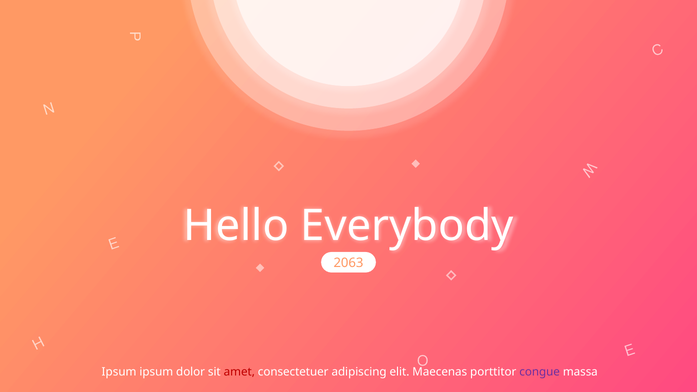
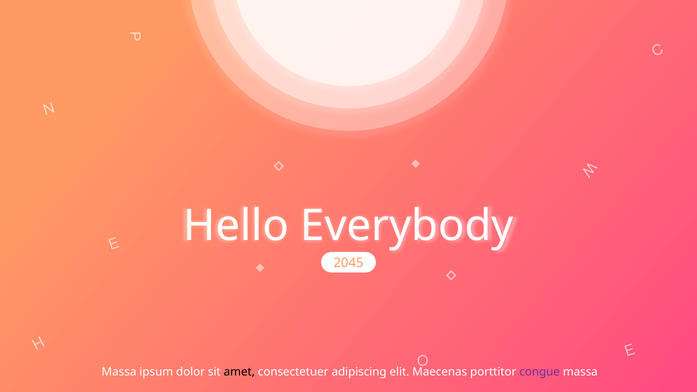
2063: 2063 -> 2045 (348, 263)
Ipsum: Ipsum -> Massa (119, 372)
amet colour: red -> black (239, 372)
